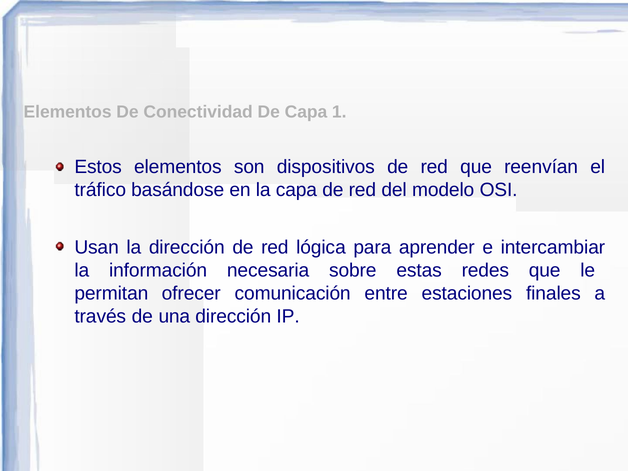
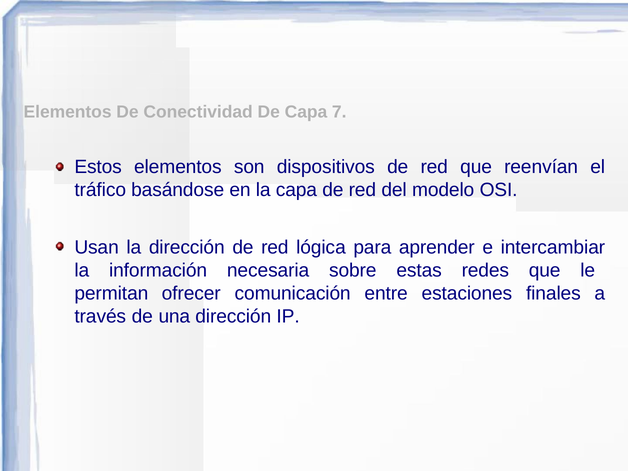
1: 1 -> 7 (339, 112)
